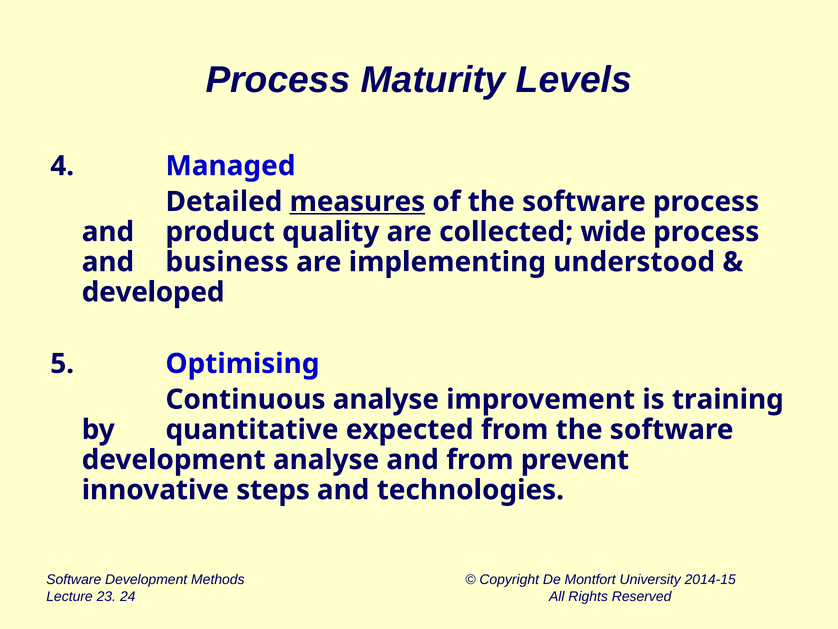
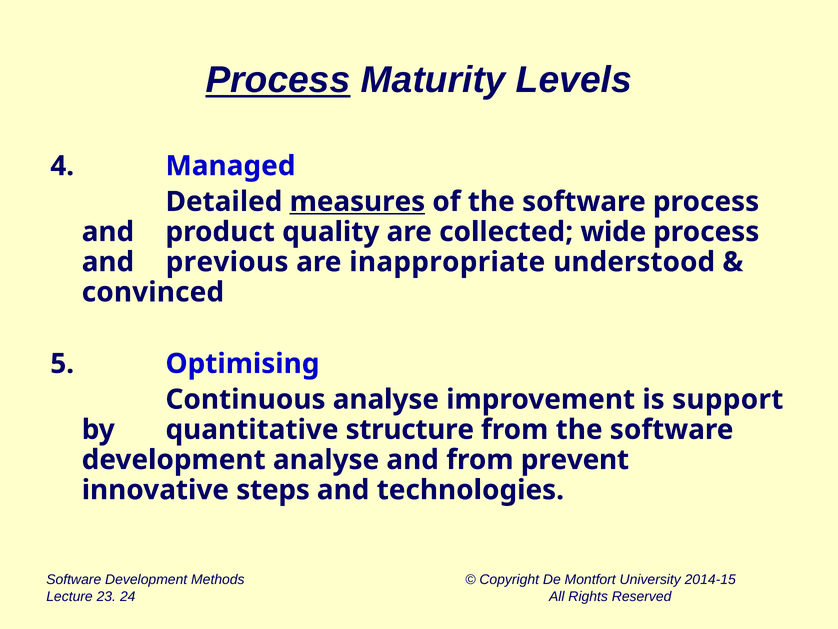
Process underline: none -> present (278, 80)
business: business -> previous (227, 262)
implementing: implementing -> inappropriate (447, 262)
developed: developed -> convinced (153, 292)
training: training -> support (728, 399)
expected: expected -> structure (410, 429)
